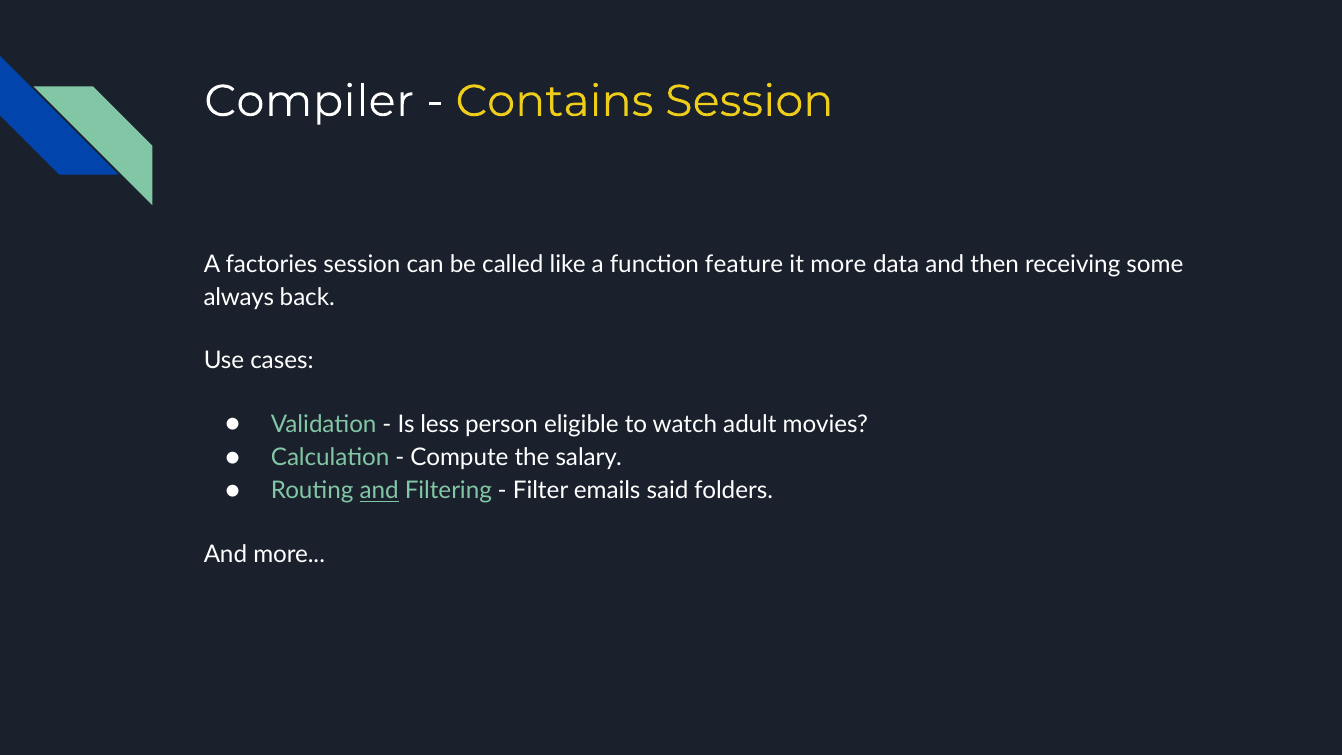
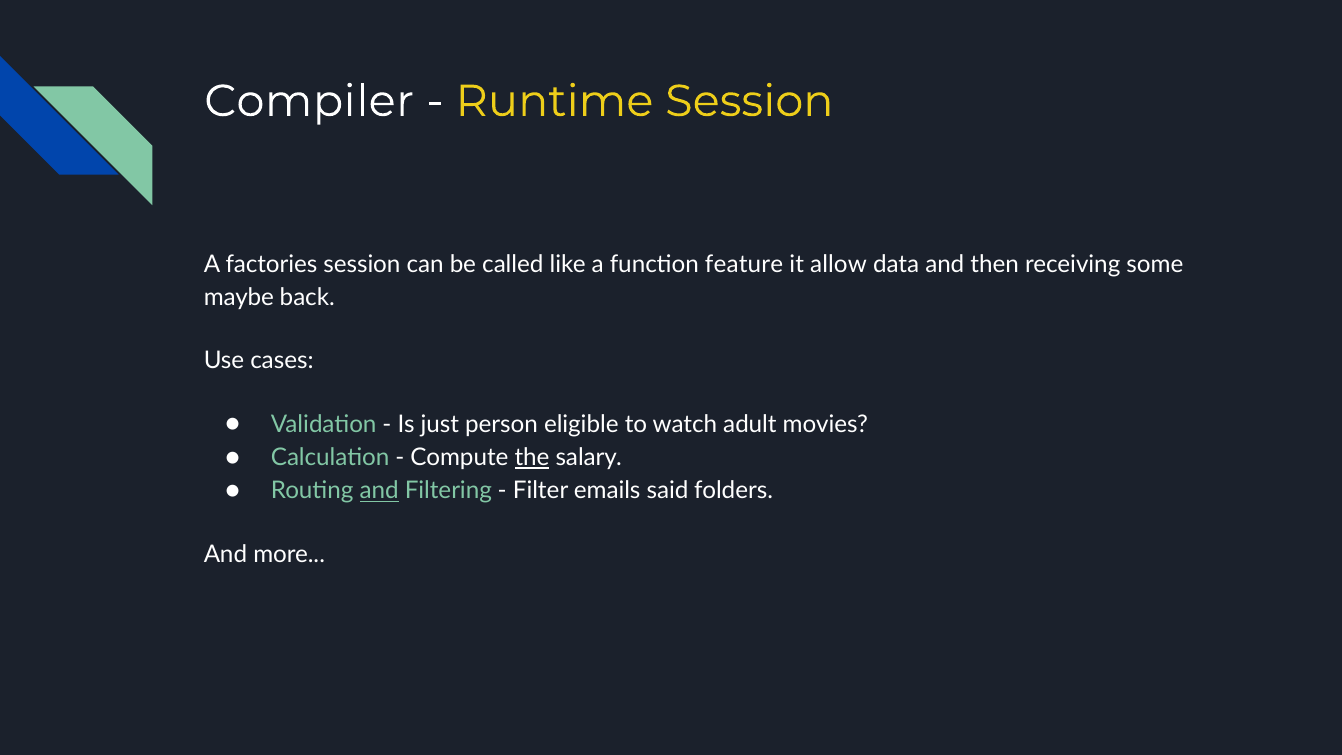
Contains: Contains -> Runtime (554, 101)
it more: more -> allow (838, 264)
always: always -> maybe (239, 297)
less: less -> just (440, 424)
the underline: none -> present (532, 457)
